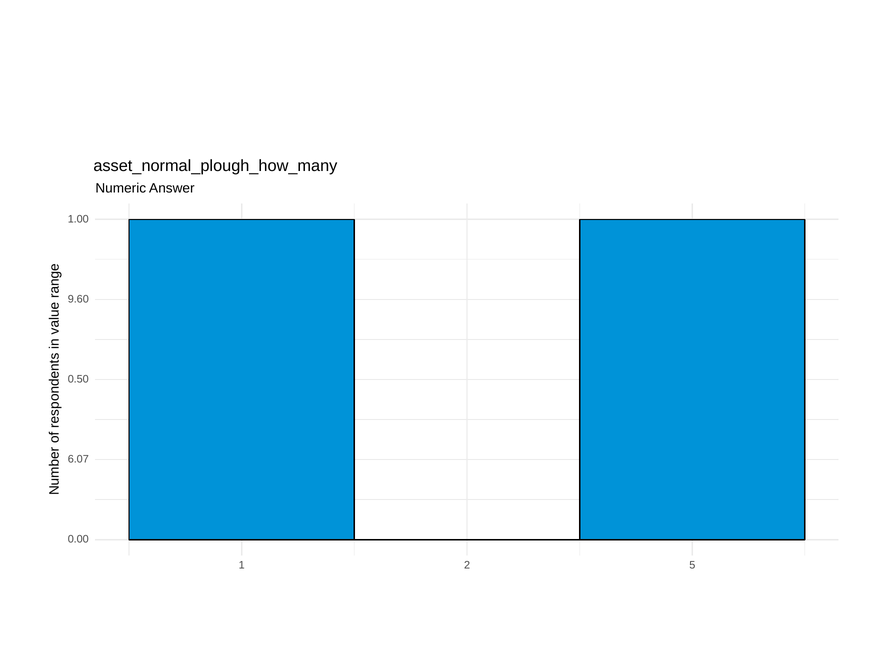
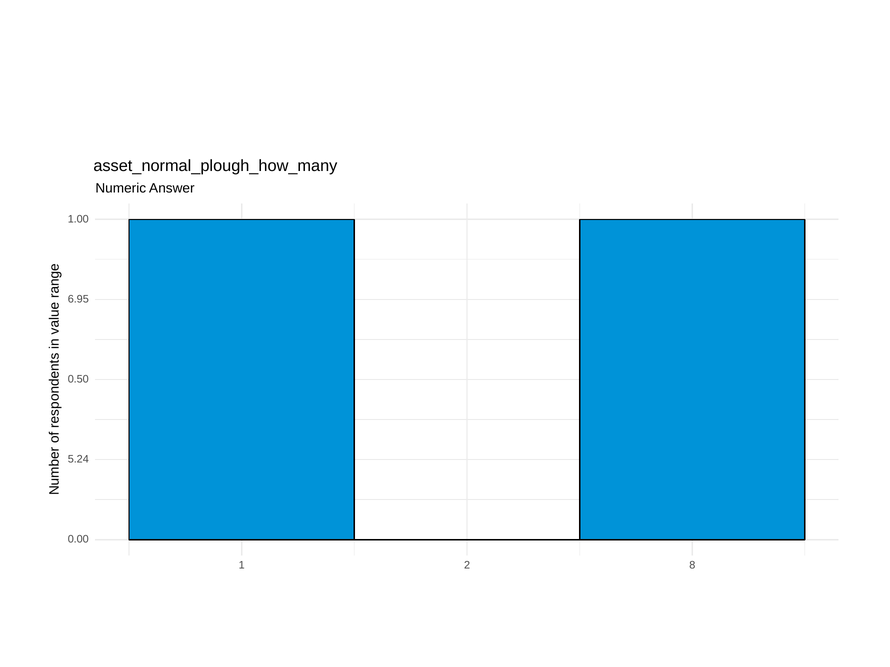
9.60: 9.60 -> 6.95 (78, 299)
6.07: 6.07 -> 5.24 (78, 459)
5: 5 -> 8 (692, 566)
